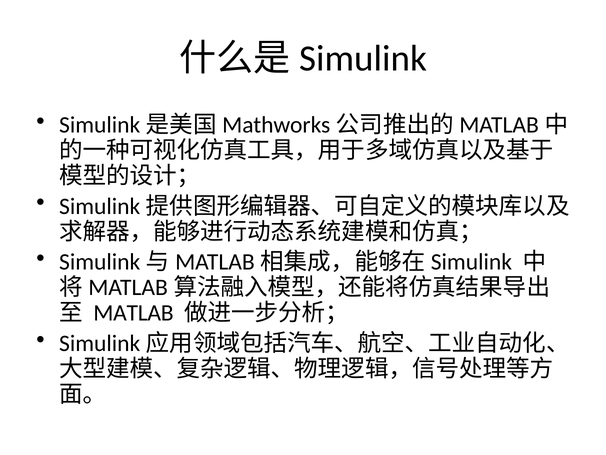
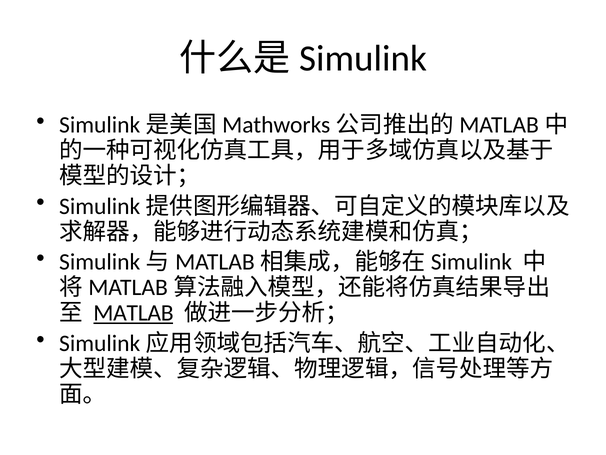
MATLAB underline: none -> present (133, 313)
